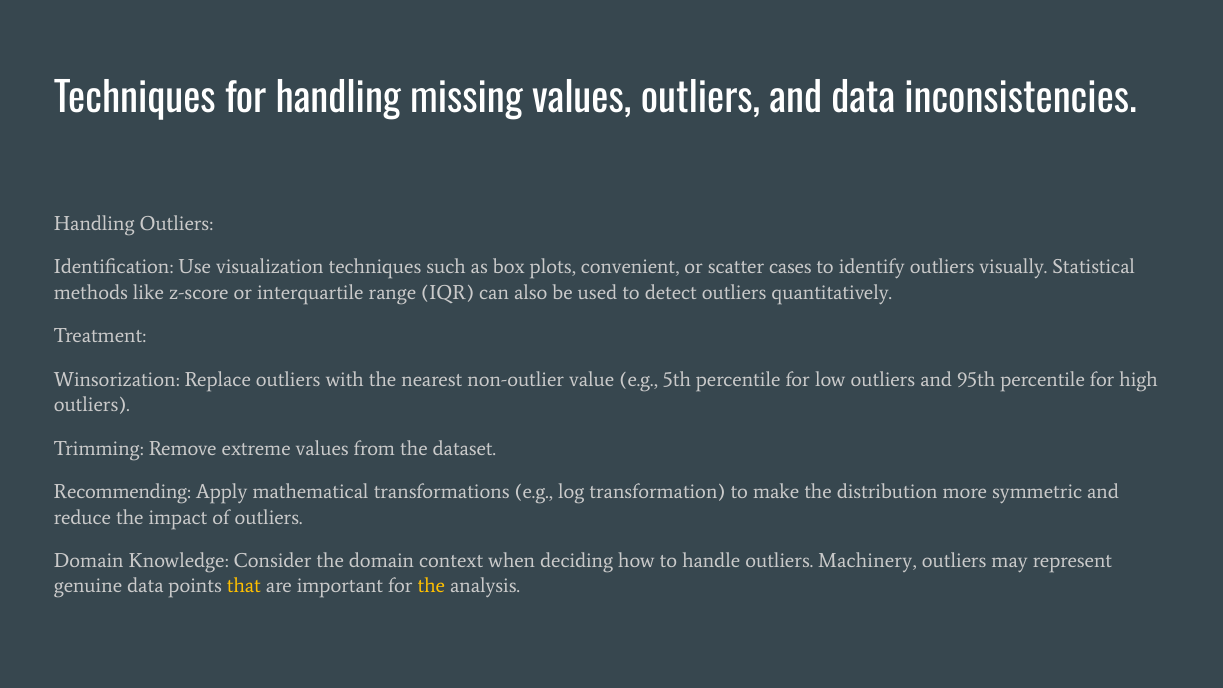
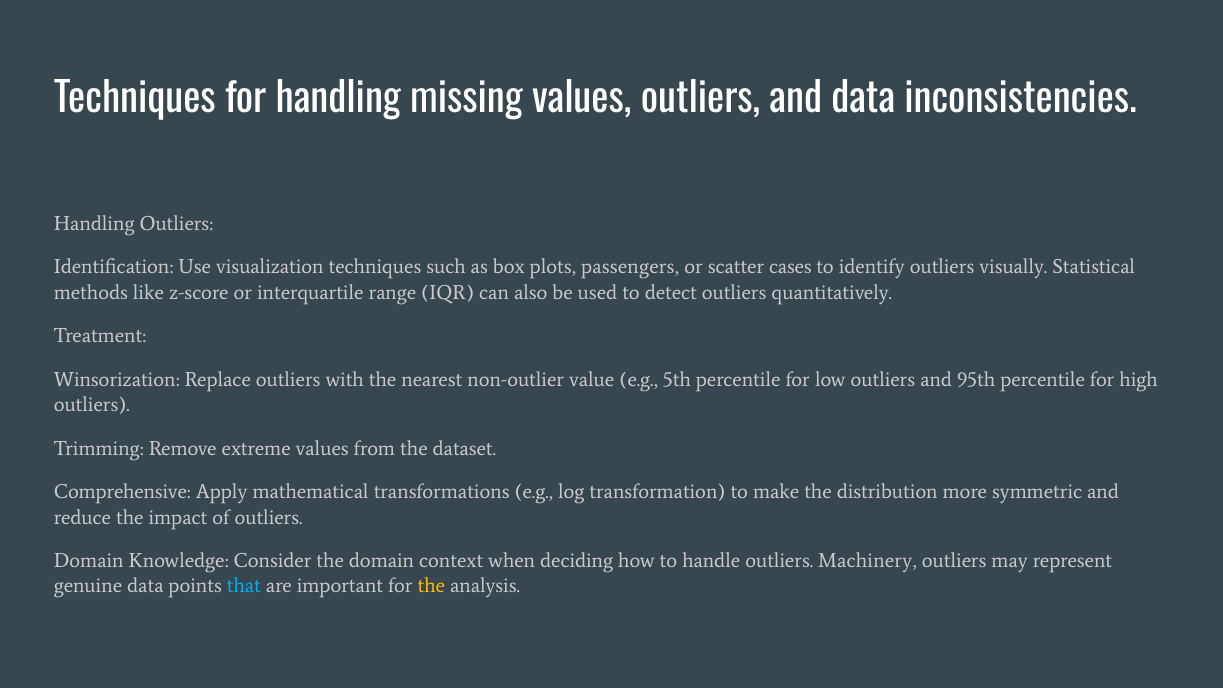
convenient: convenient -> passengers (630, 267)
Recommending: Recommending -> Comprehensive (122, 492)
that colour: yellow -> light blue (244, 586)
